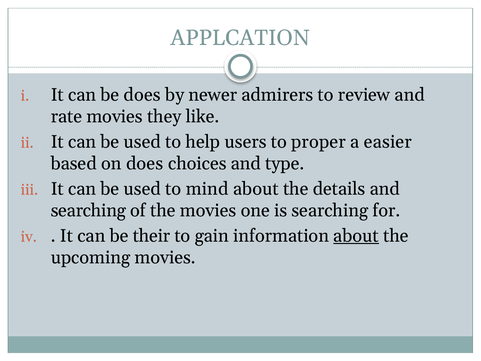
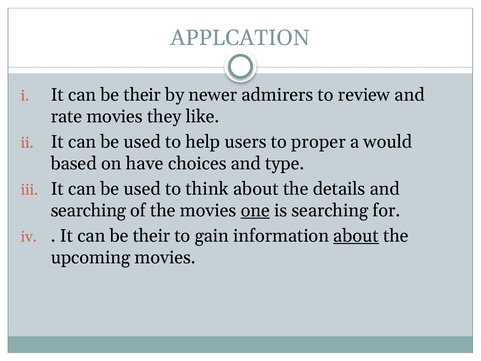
does: does -> their (142, 95)
easier: easier -> would (388, 142)
on does: does -> have (145, 163)
mind: mind -> think (207, 189)
one underline: none -> present (255, 210)
